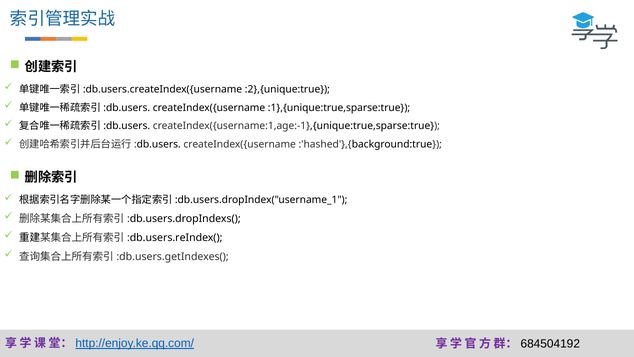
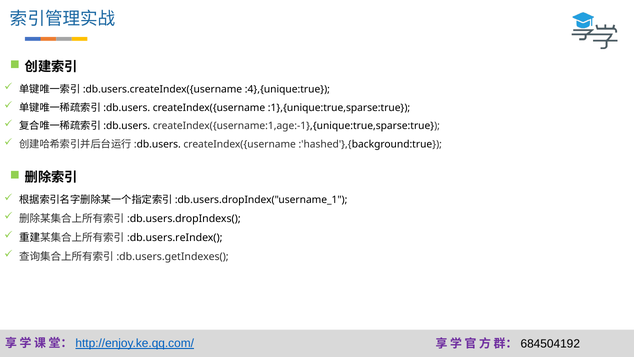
:2},{unique:true: :2},{unique:true -> :4},{unique:true (287, 89)
